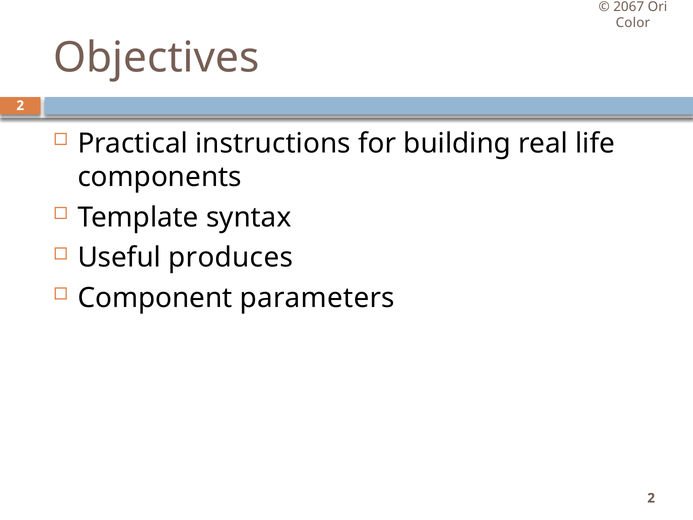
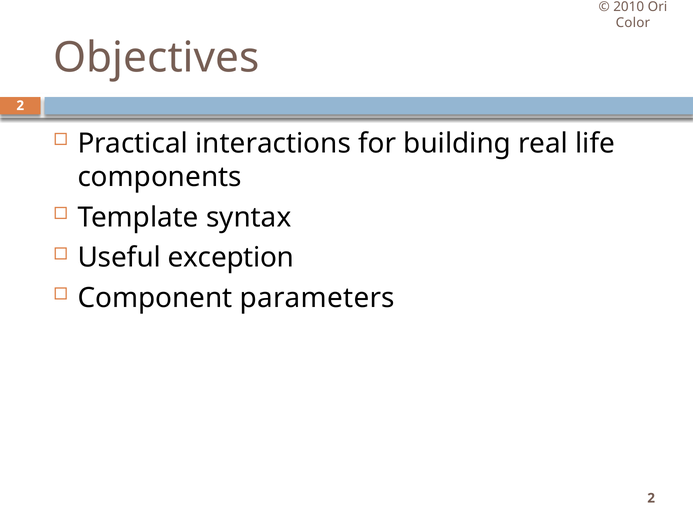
2067: 2067 -> 2010 (629, 7)
instructions: instructions -> interactions (273, 143)
produces: produces -> exception (231, 257)
